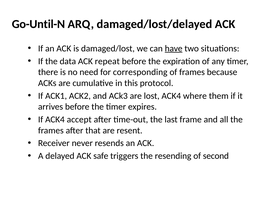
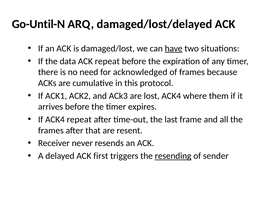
corresponding: corresponding -> acknowledged (140, 72)
ACK4 accept: accept -> repeat (79, 120)
safe: safe -> first (101, 156)
resending underline: none -> present (173, 156)
second: second -> sender (216, 156)
